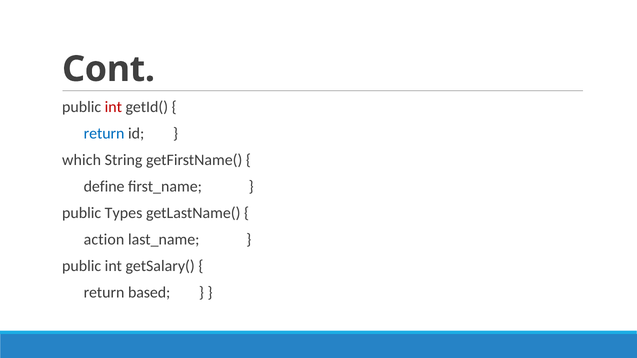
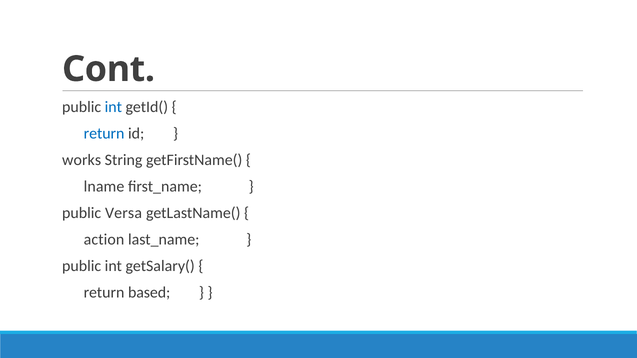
int colour: red -> blue (113, 107)
which: which -> works (82, 160)
define: define -> lname (104, 187)
Types: Types -> Versa (124, 213)
